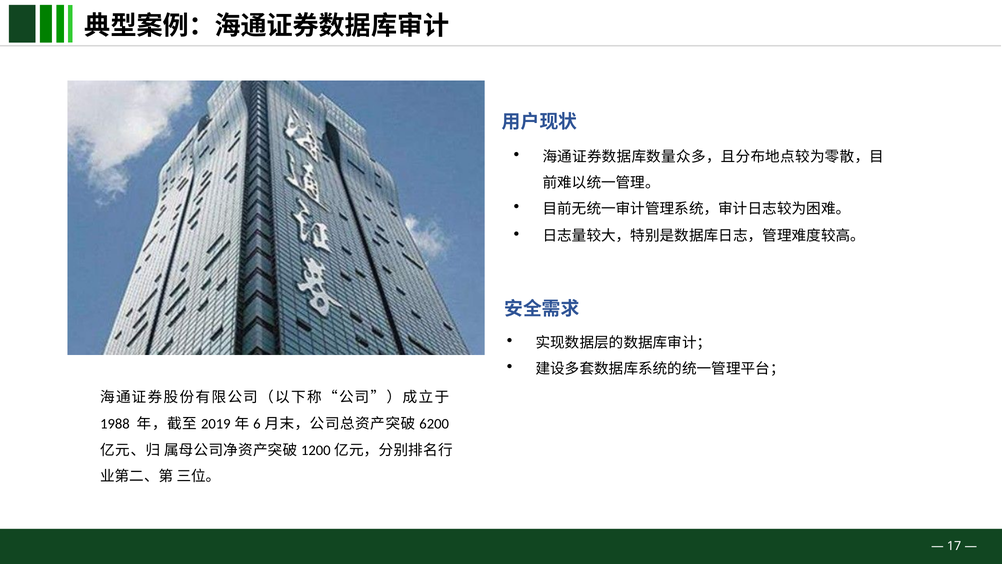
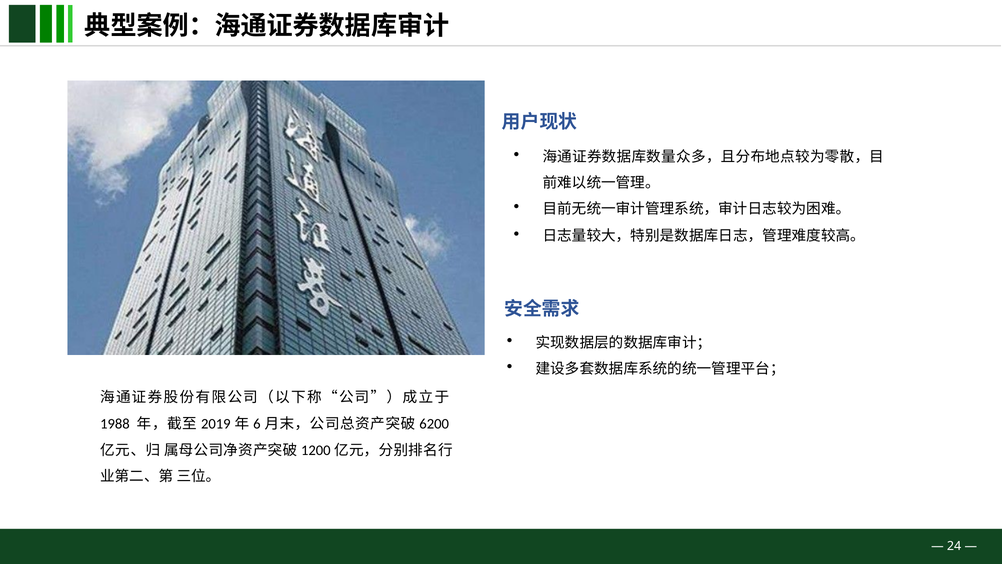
17: 17 -> 24 (954, 546)
